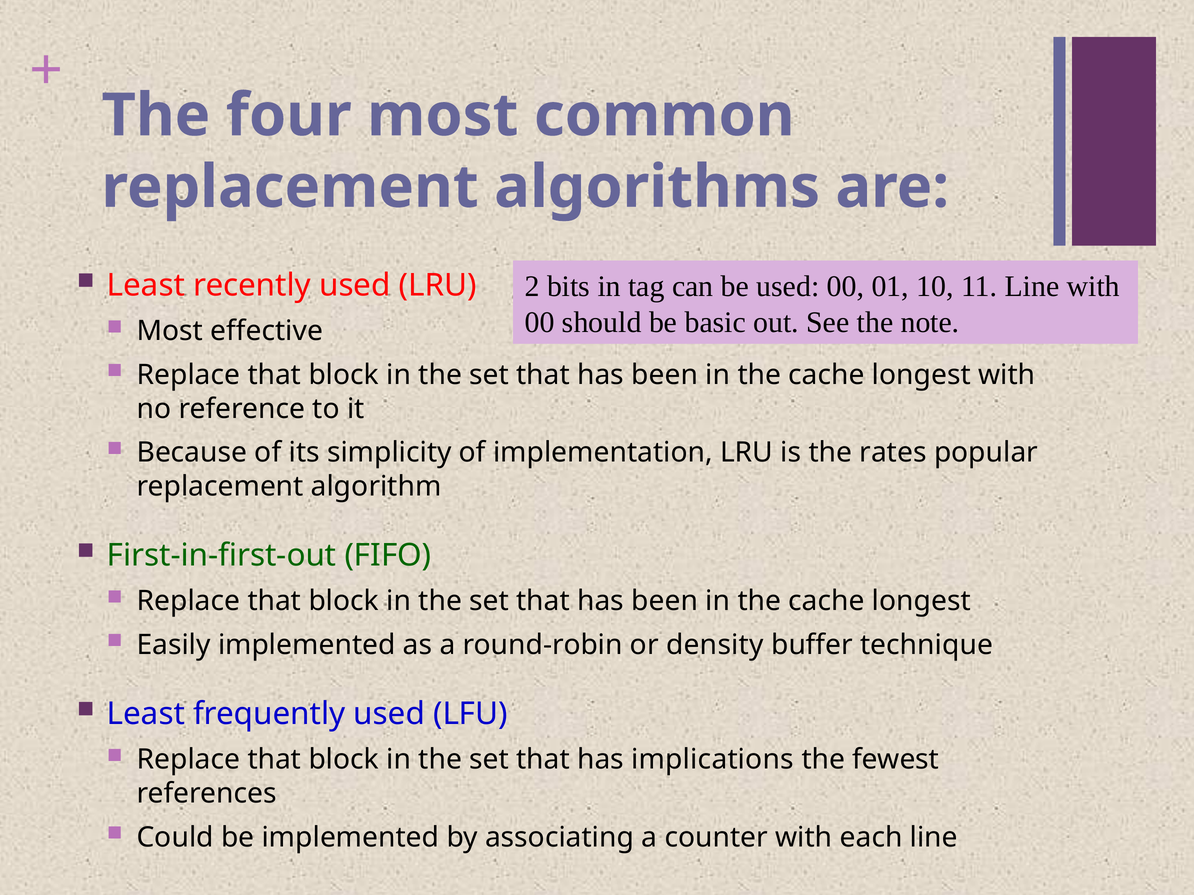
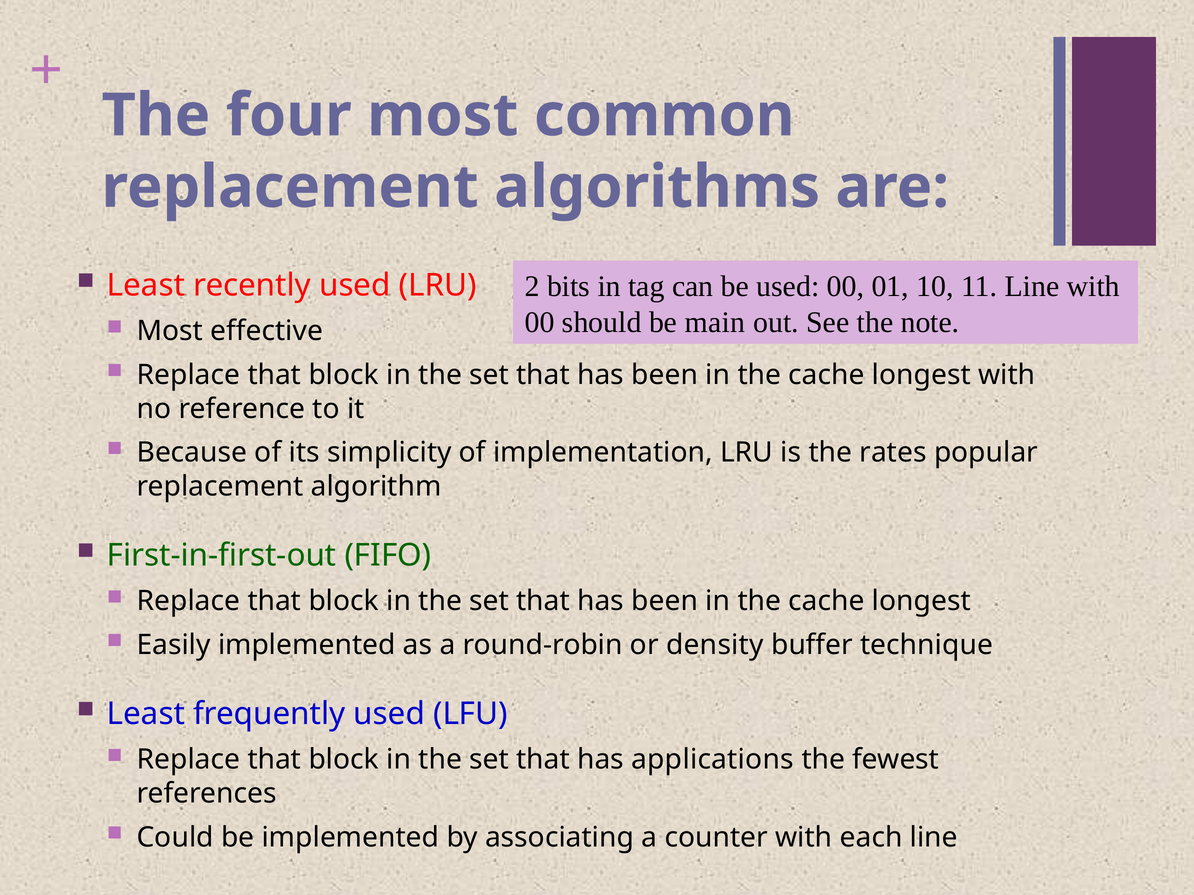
basic: basic -> main (715, 322)
implications: implications -> applications (713, 760)
